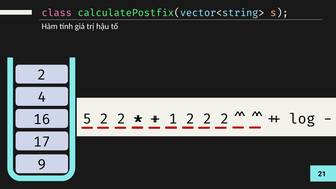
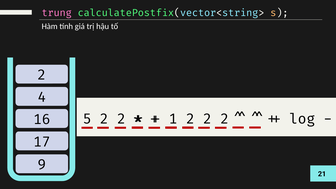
class: class -> trung (57, 13)
